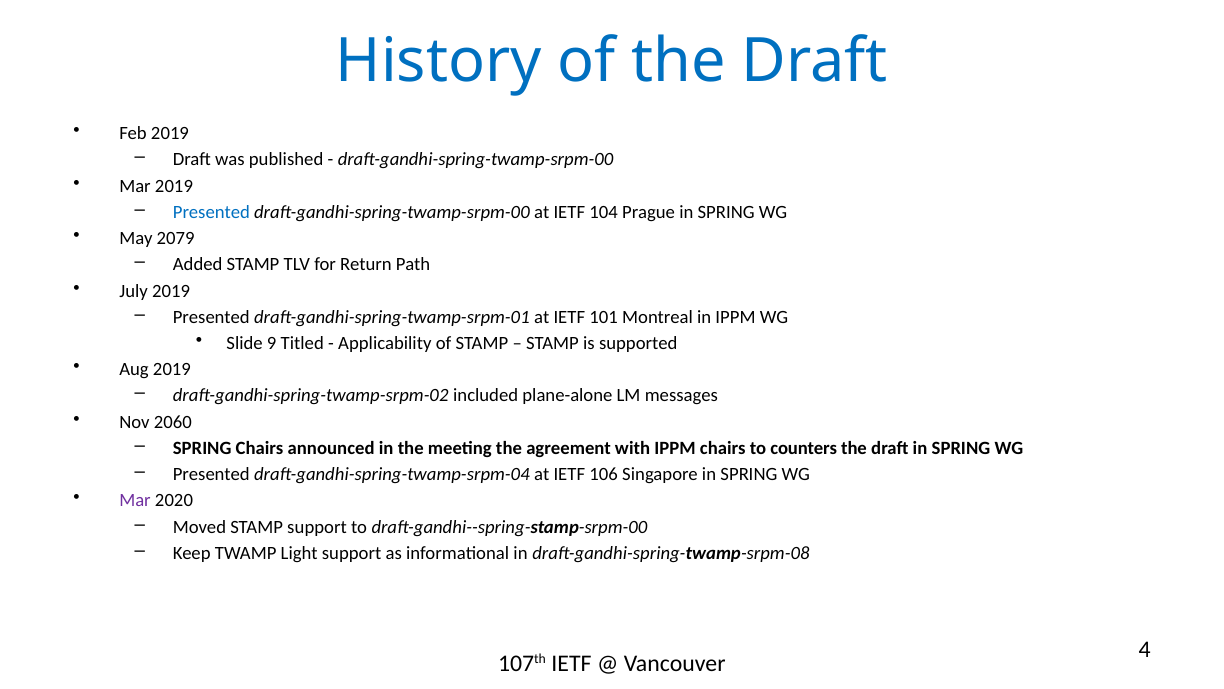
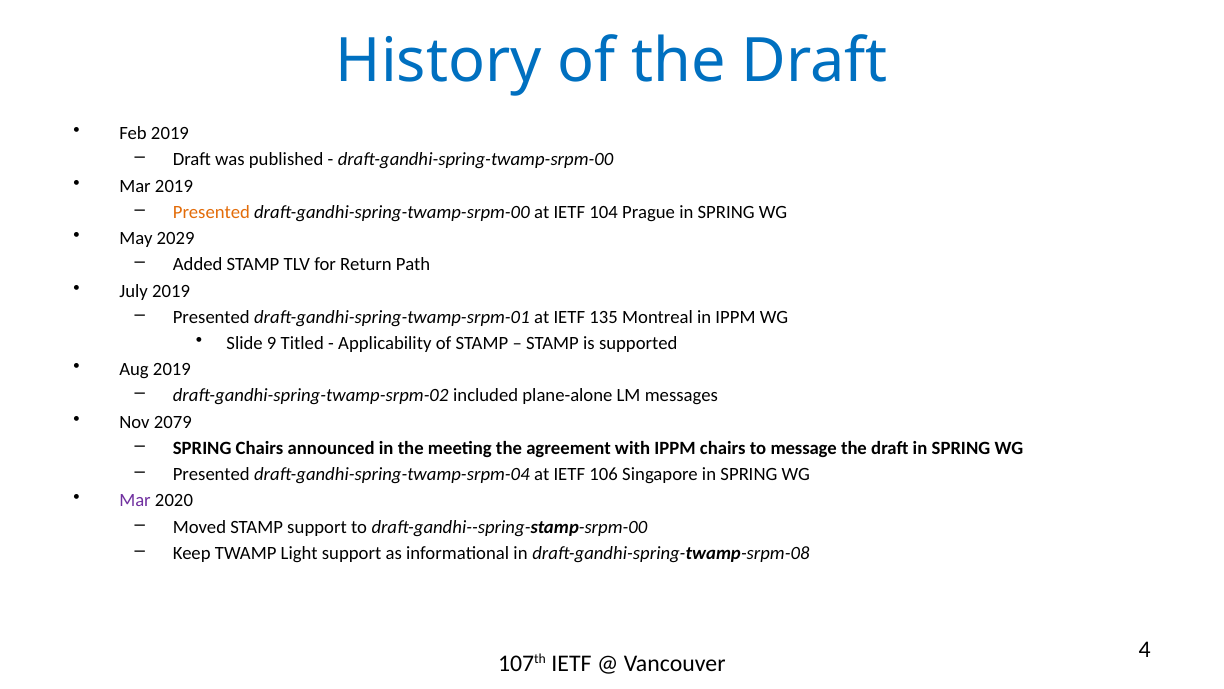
Presented colour: blue -> orange (211, 212)
2079: 2079 -> 2029 (176, 238)
101: 101 -> 135 (604, 317)
2060: 2060 -> 2079 (173, 422)
counters: counters -> message (804, 448)
